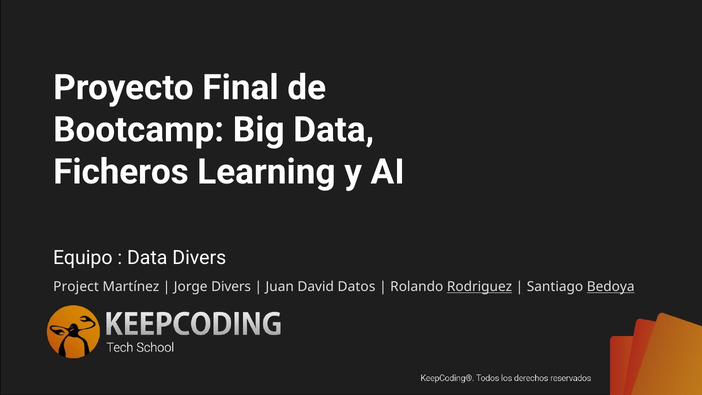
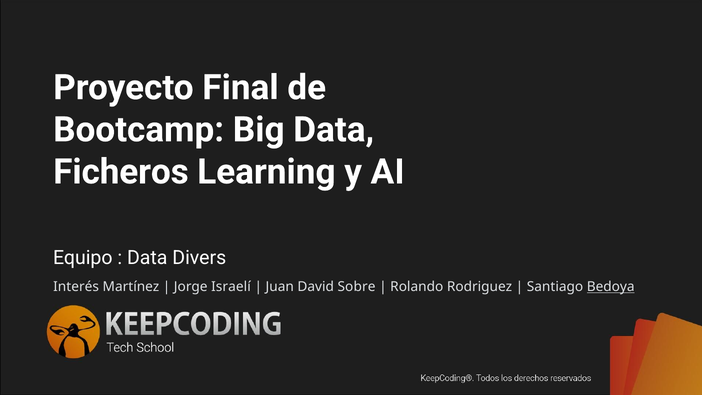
Project: Project -> Interés (76, 287)
Jorge Divers: Divers -> Israelí (231, 287)
Datos: Datos -> Sobre (356, 287)
Rodriguez underline: present -> none (480, 287)
